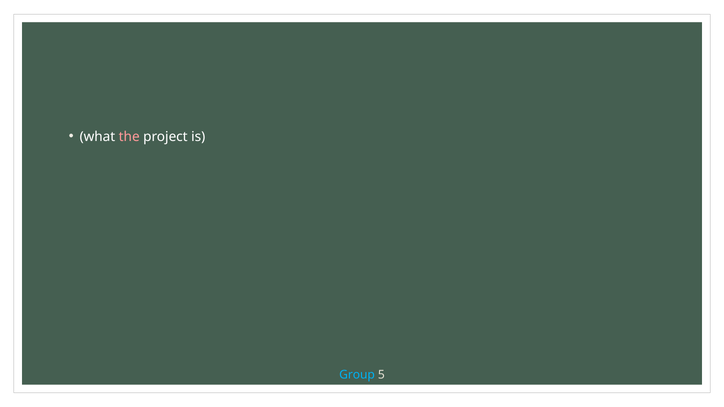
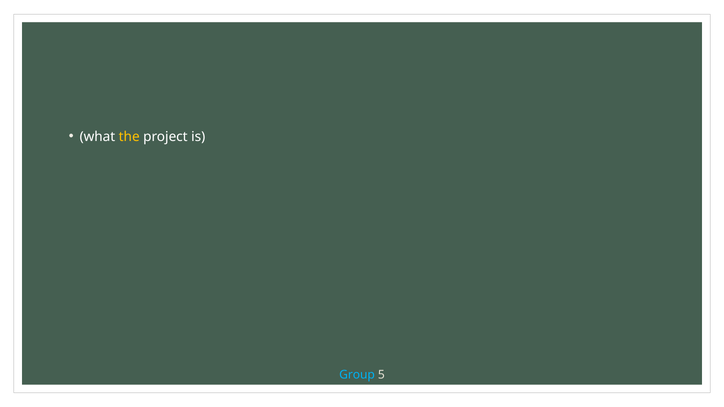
the colour: pink -> yellow (129, 137)
